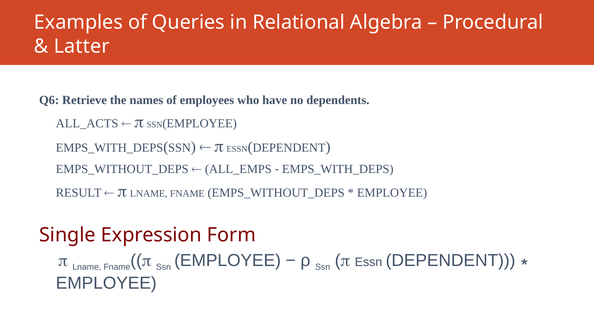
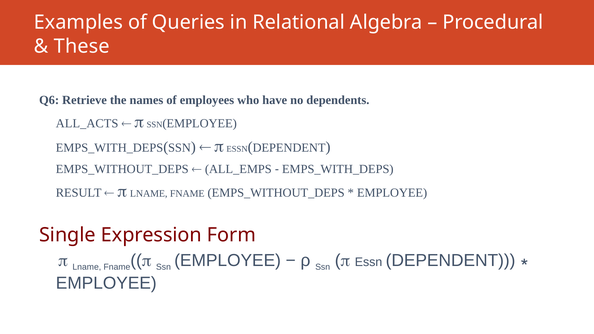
Latter: Latter -> These (82, 46)
